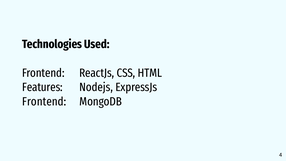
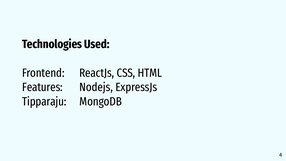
Frontend: Frontend -> Tipparaju (44, 101)
